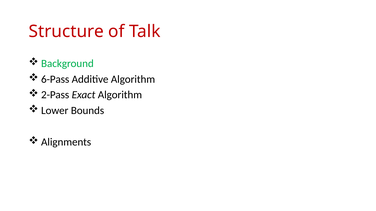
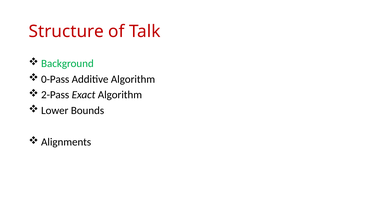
6-Pass: 6-Pass -> 0-Pass (55, 79)
